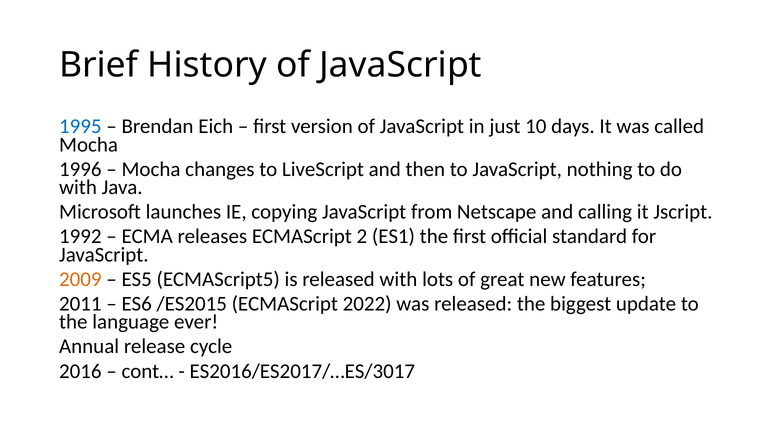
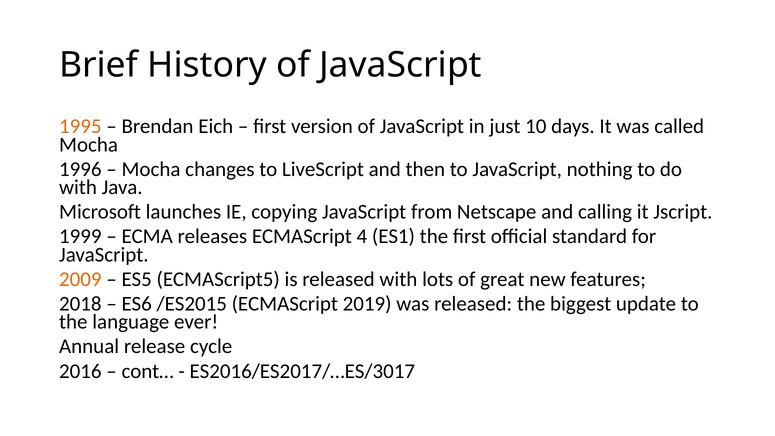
1995 colour: blue -> orange (80, 127)
1992: 1992 -> 1999 (80, 237)
2: 2 -> 4 (362, 237)
2011: 2011 -> 2018 (80, 304)
2022: 2022 -> 2019 (367, 304)
